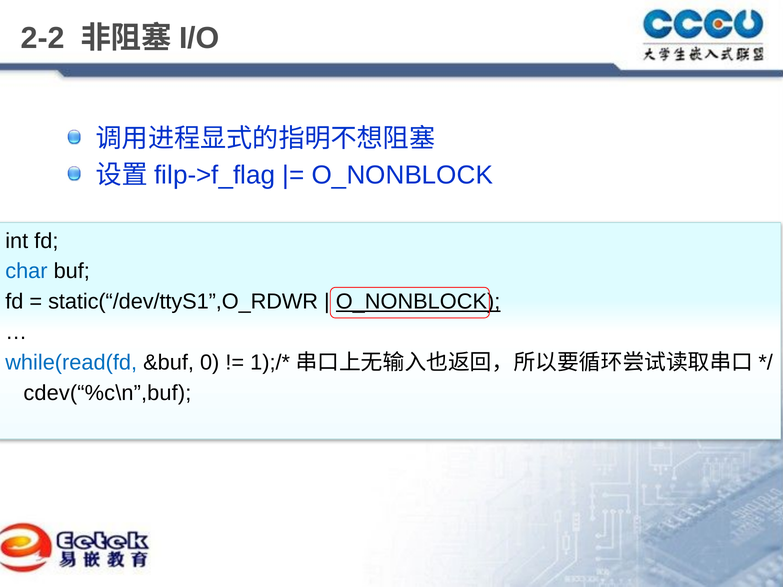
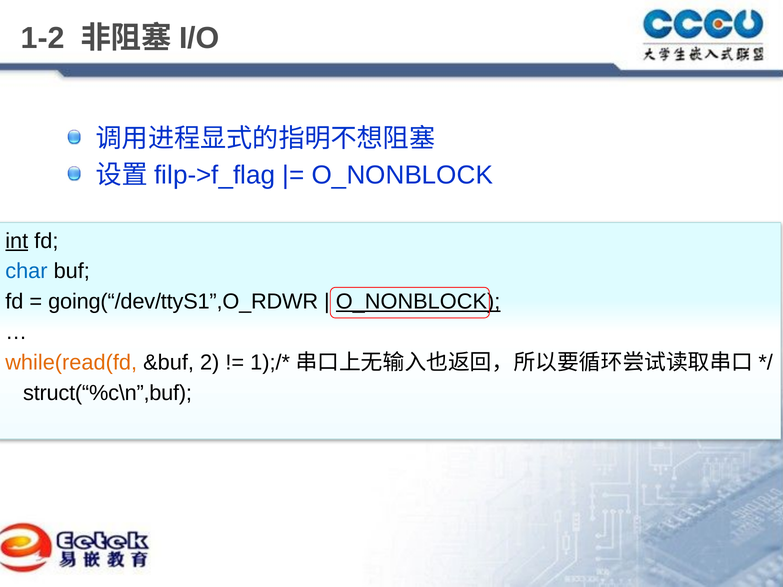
2-2: 2-2 -> 1-2 (43, 38)
int underline: none -> present (17, 241)
static(“/dev/ttyS1”,O_RDWR: static(“/dev/ttyS1”,O_RDWR -> going(“/dev/ttyS1”,O_RDWR (183, 302)
while(read(fd colour: blue -> orange (71, 363)
0: 0 -> 2 (210, 363)
cdev(“%c\n”,buf: cdev(“%c\n”,buf -> struct(“%c\n”,buf (108, 393)
